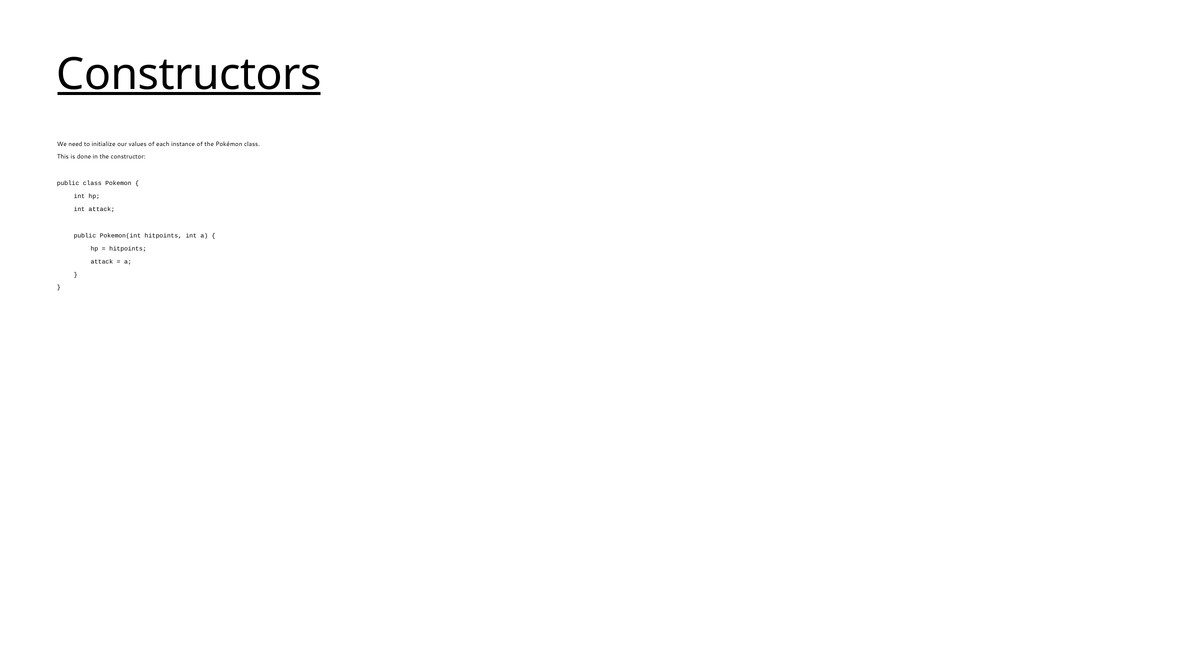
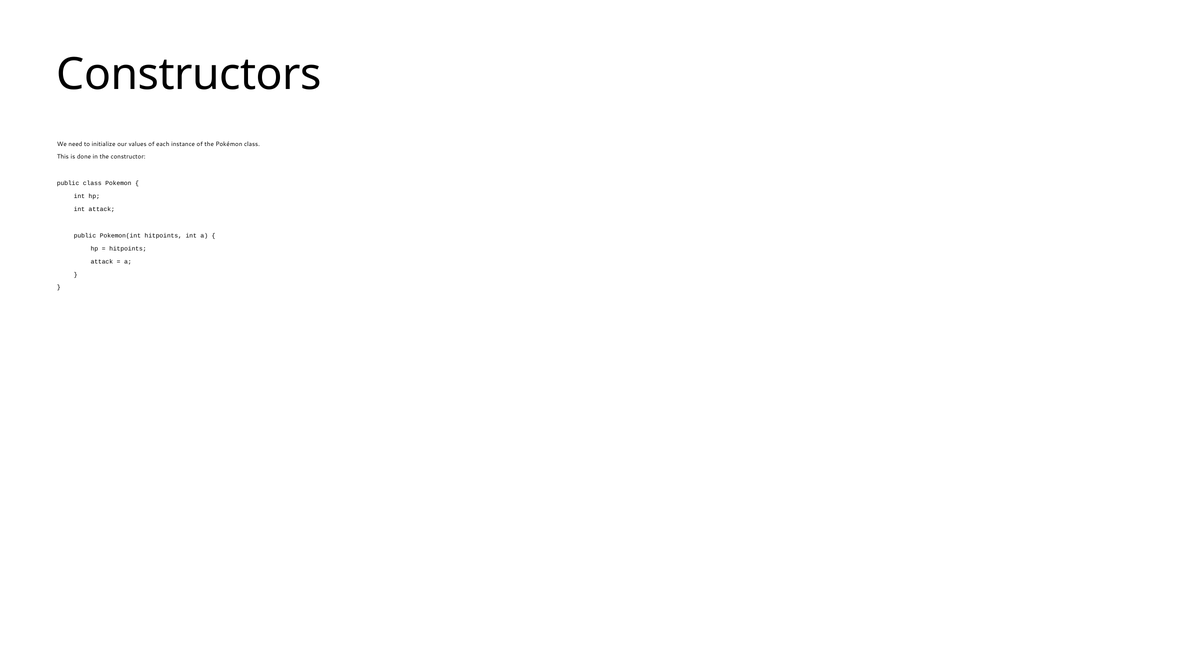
Constructors underline: present -> none (189, 74)
